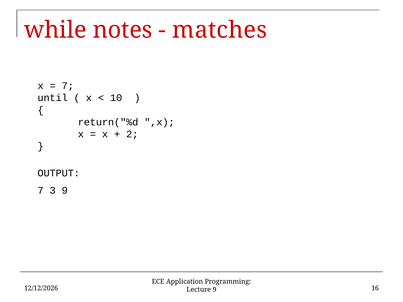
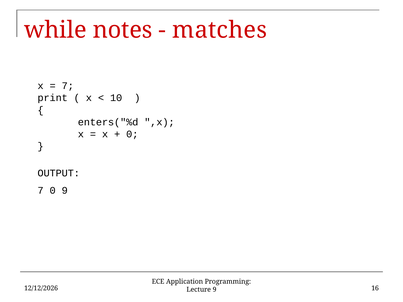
until: until -> print (53, 98)
return("%d: return("%d -> enters("%d (108, 122)
2: 2 -> 0 (132, 134)
7 3: 3 -> 0 (53, 191)
